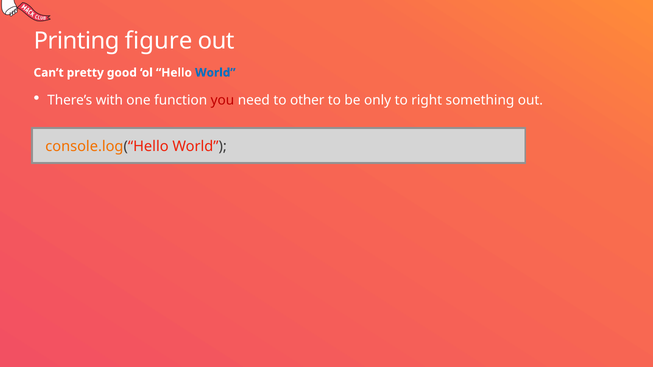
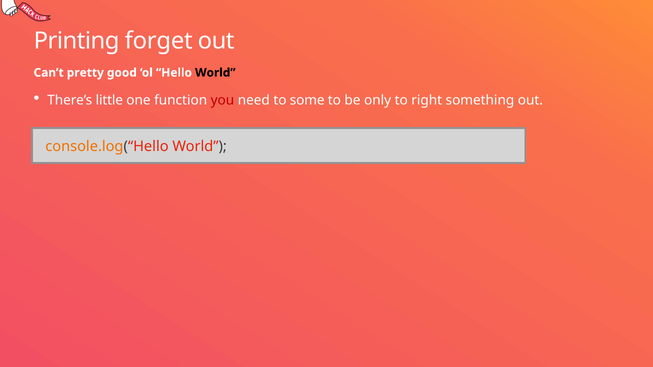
figure: figure -> forget (159, 41)
World colour: blue -> black (215, 73)
with: with -> little (109, 100)
other: other -> some (307, 100)
